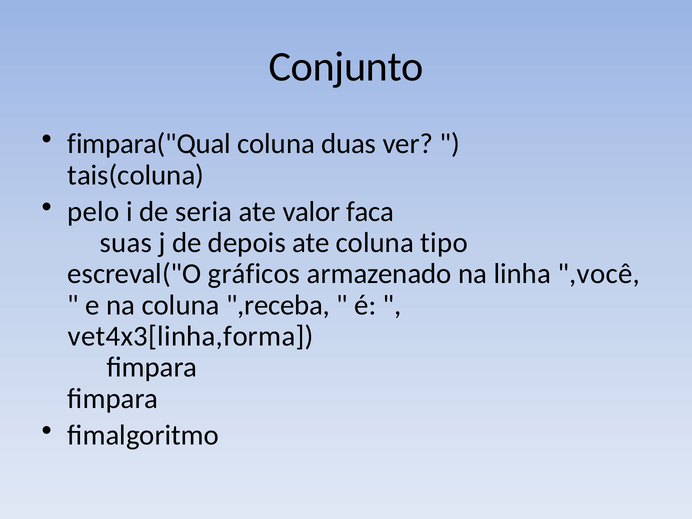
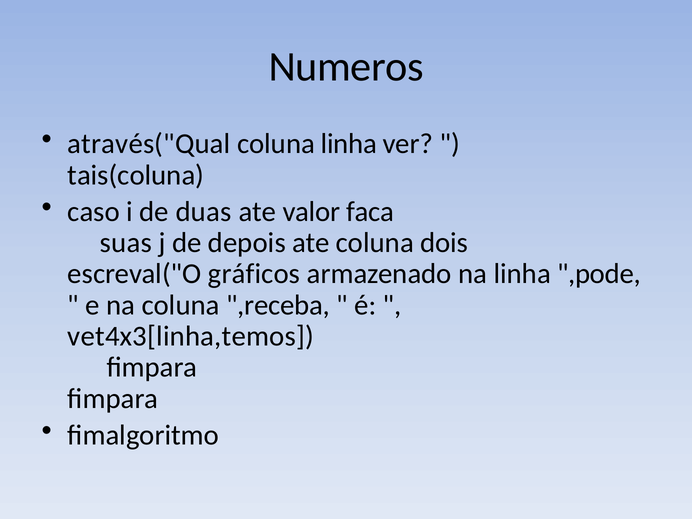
Conjunto: Conjunto -> Numeros (346, 67)
fimpara("Qual: fimpara("Qual -> através("Qual (149, 144)
coluna duas: duas -> linha (349, 144)
pelo: pelo -> caso (94, 212)
seria: seria -> duas (204, 212)
tipo: tipo -> dois (444, 243)
,você: ,você -> ,pode (599, 274)
vet4x3[linha,forma: vet4x3[linha,forma -> vet4x3[linha,temos (191, 336)
